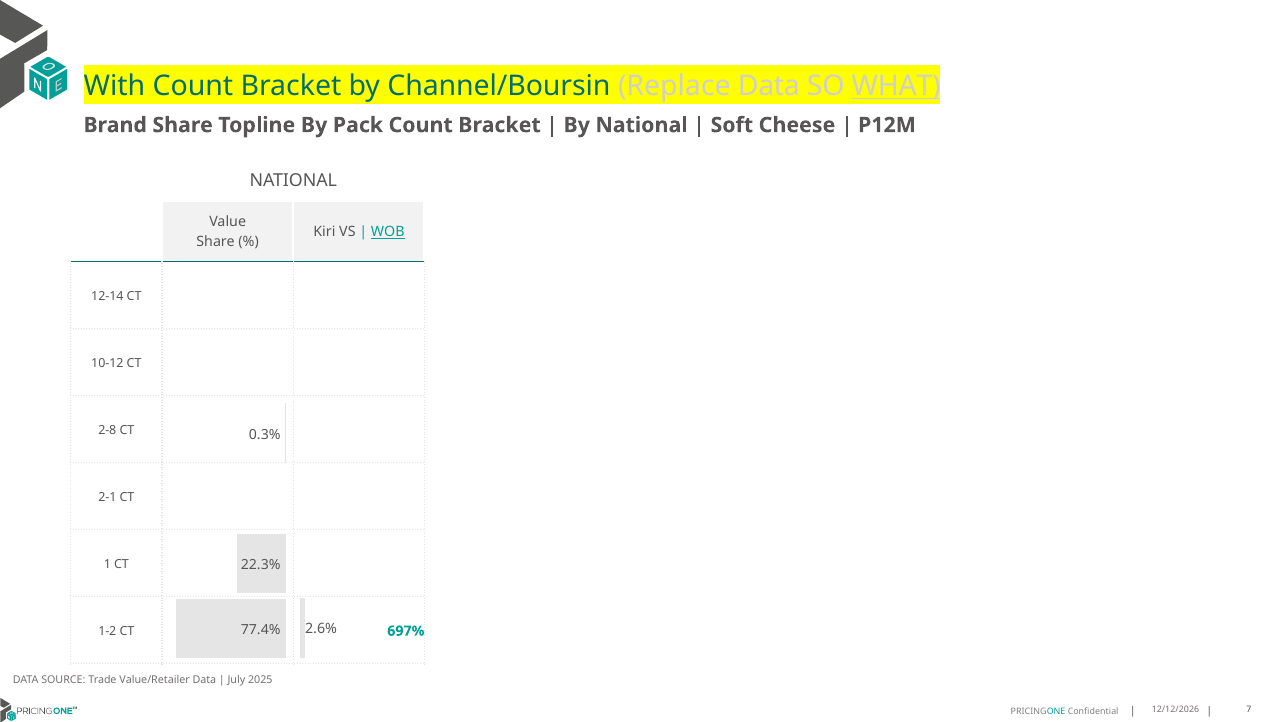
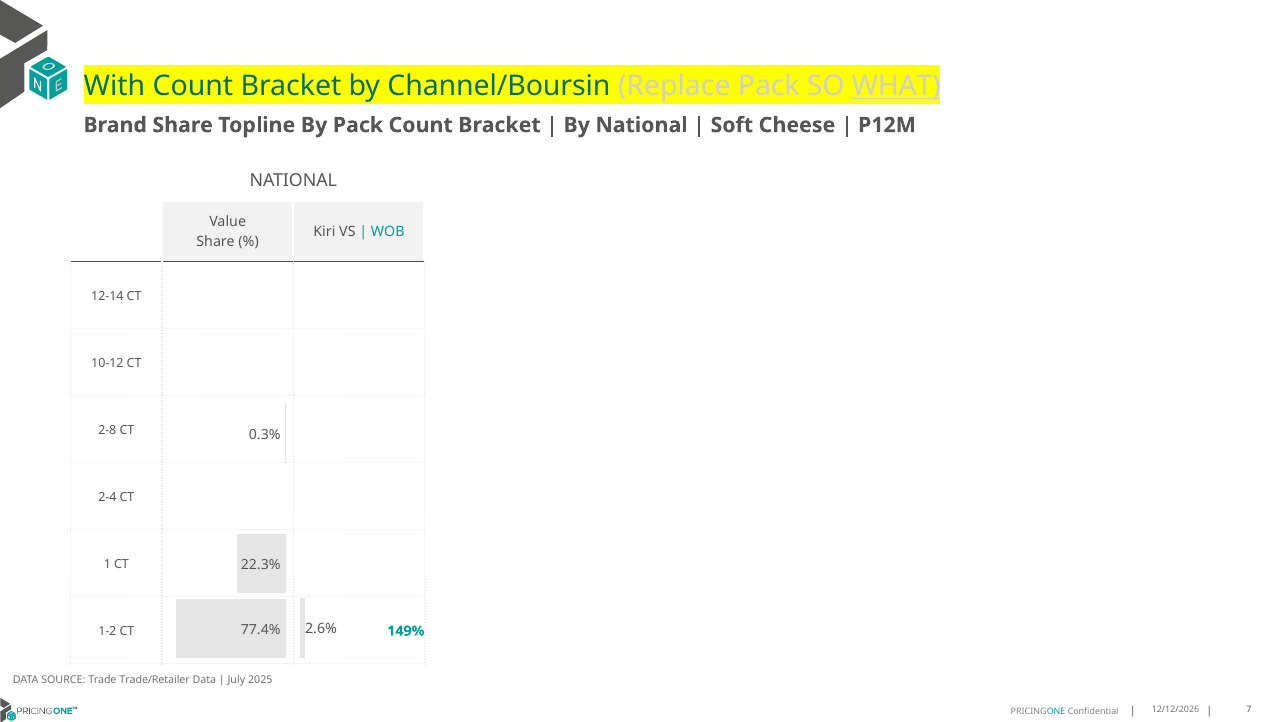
Replace Data: Data -> Pack (769, 86)
WOB underline: present -> none (388, 232)
2-1: 2-1 -> 2-4 (107, 497)
697%: 697% -> 149% (406, 631)
Value/Retailer: Value/Retailer -> Trade/Retailer (155, 680)
